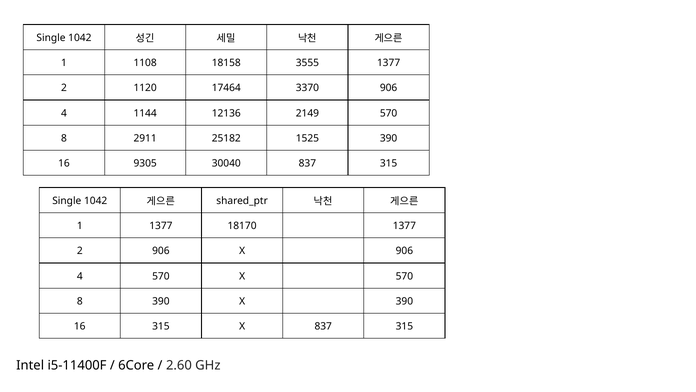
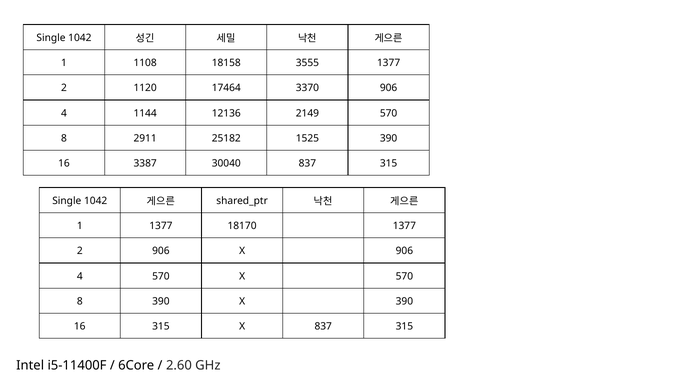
9305: 9305 -> 3387 (145, 163)
